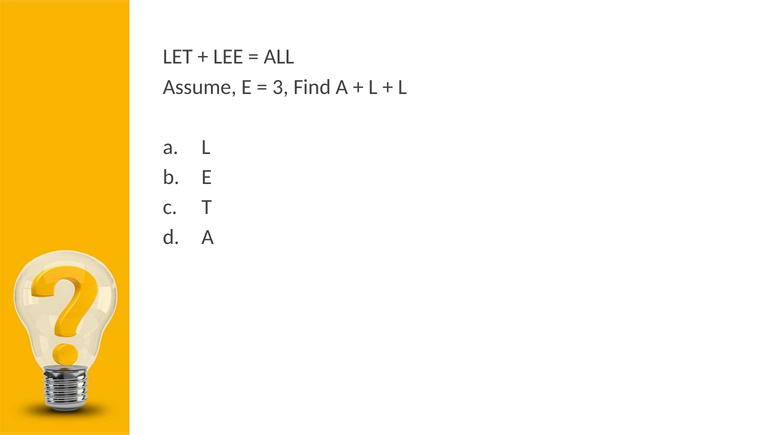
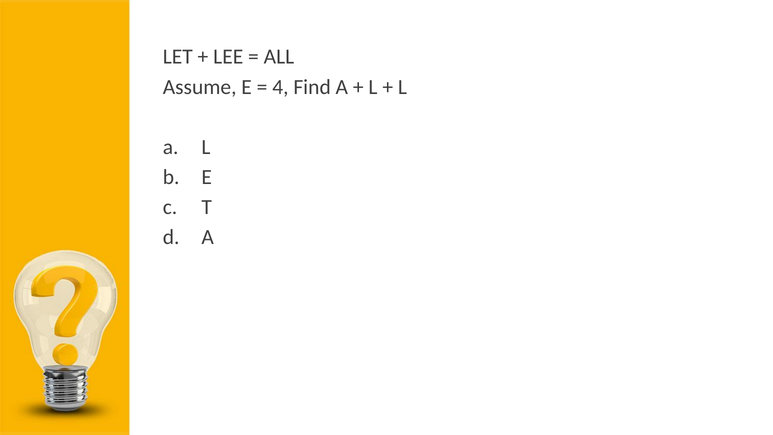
3: 3 -> 4 (280, 87)
